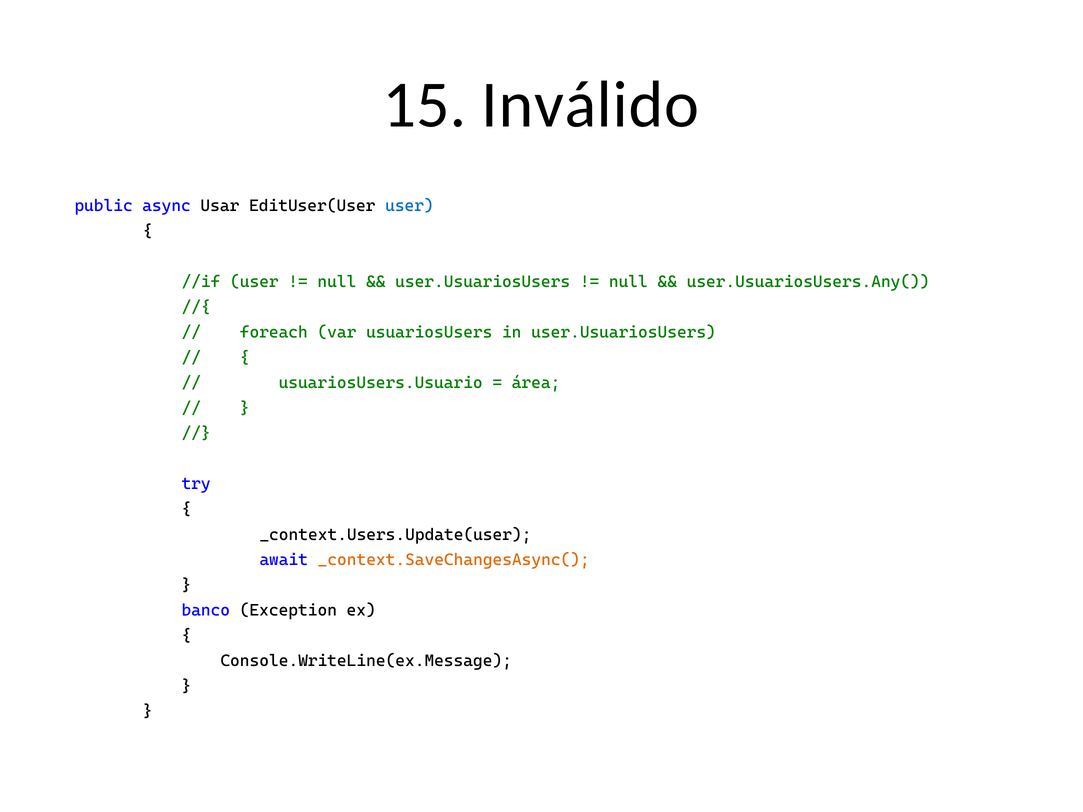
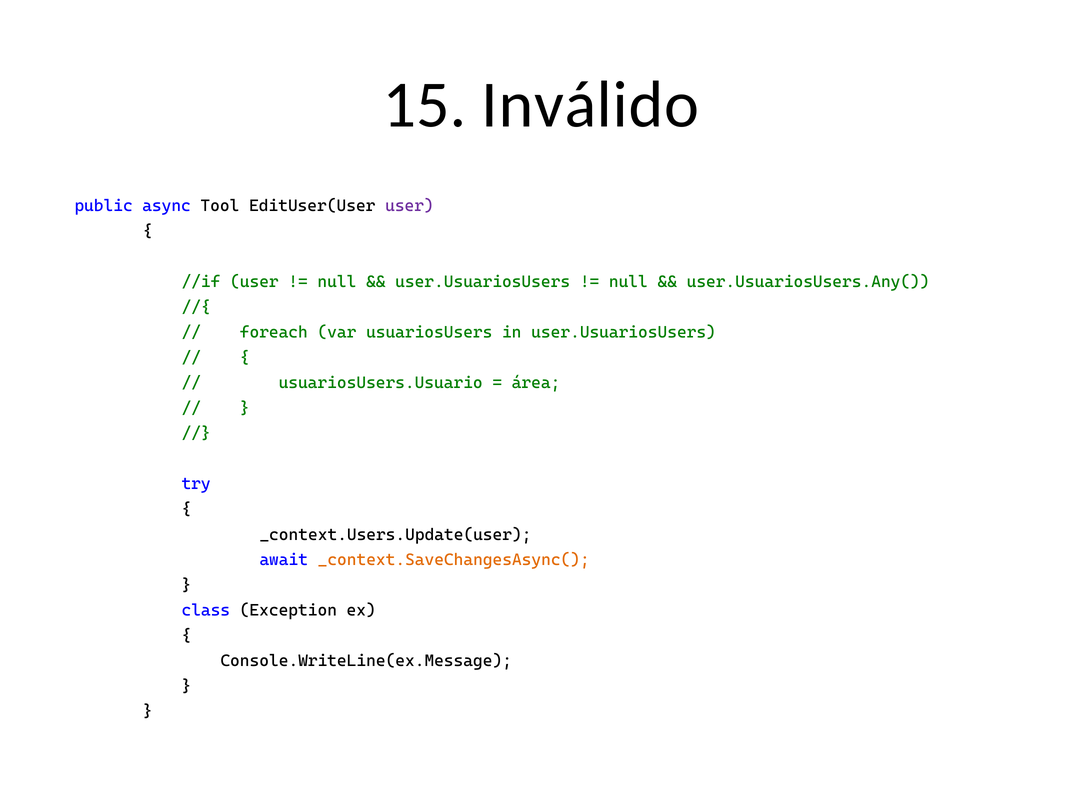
Usar: Usar -> Tool (220, 206)
user colour: blue -> purple (409, 206)
banco: banco -> class (206, 611)
